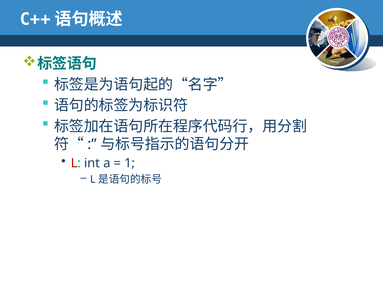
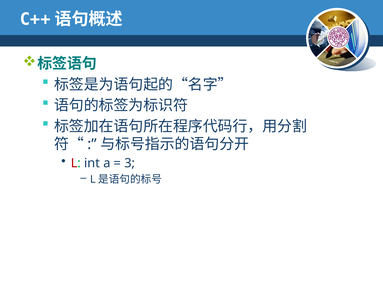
1: 1 -> 3 (130, 163)
